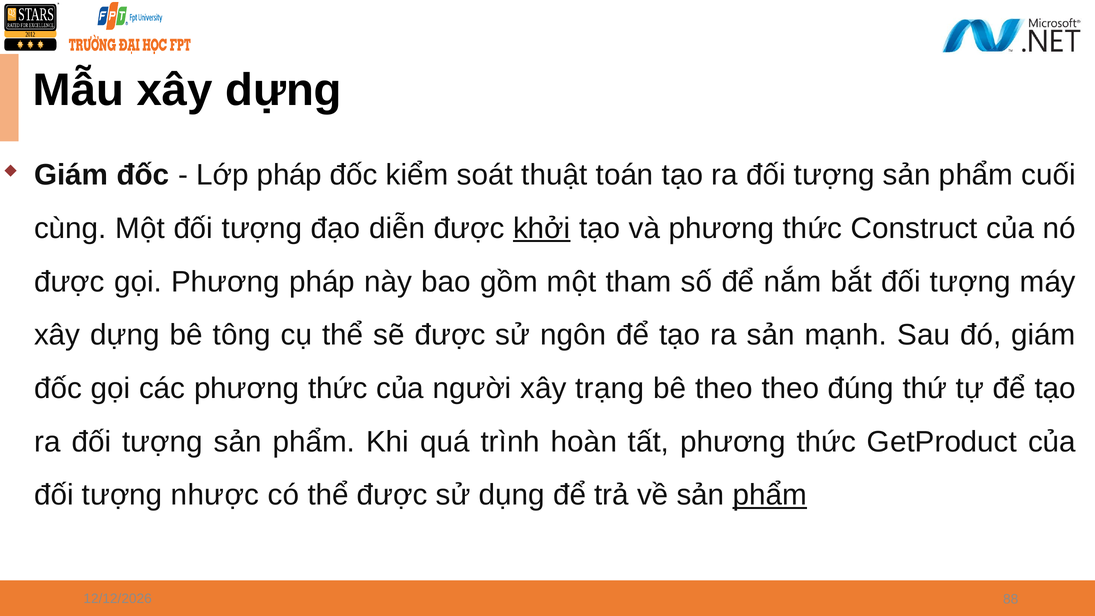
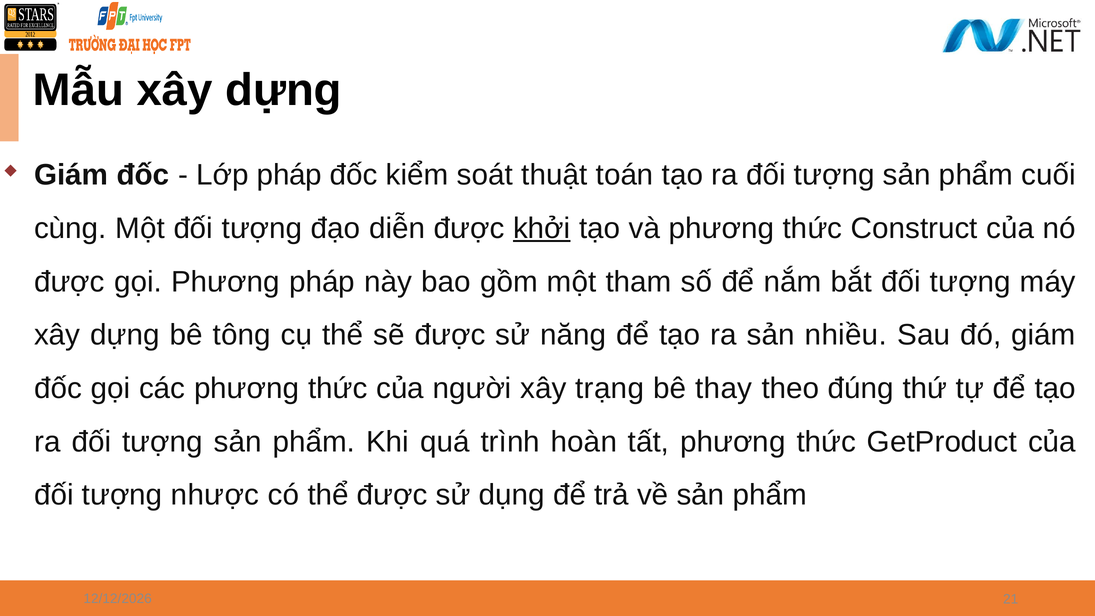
ngôn: ngôn -> năng (573, 335)
mạnh: mạnh -> nhiều (846, 335)
bê theo: theo -> thay (724, 388)
phẩm underline: present -> none (770, 495)
88: 88 -> 21 (1011, 599)
